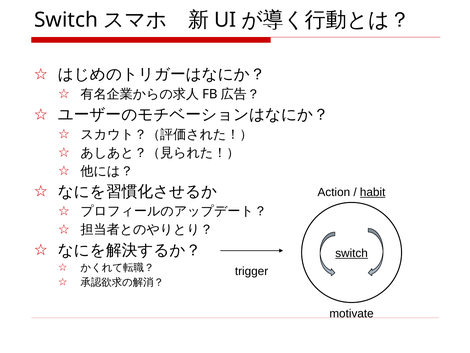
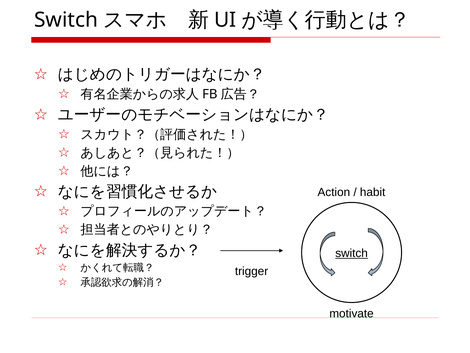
habit underline: present -> none (373, 192)
